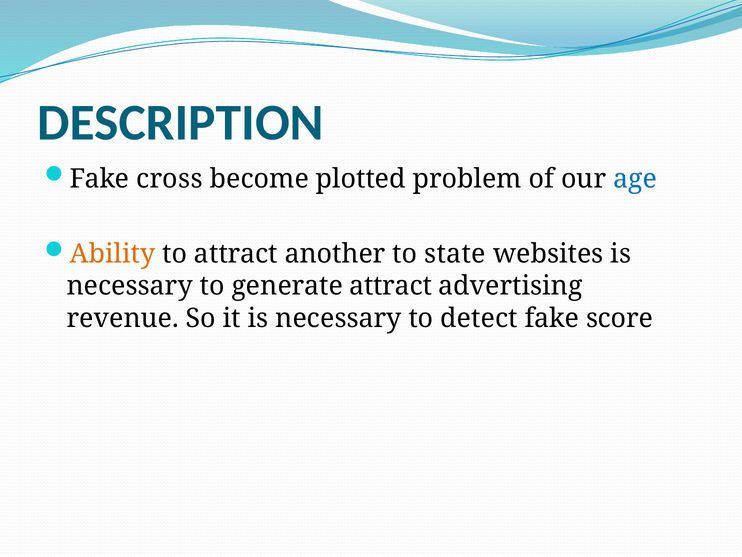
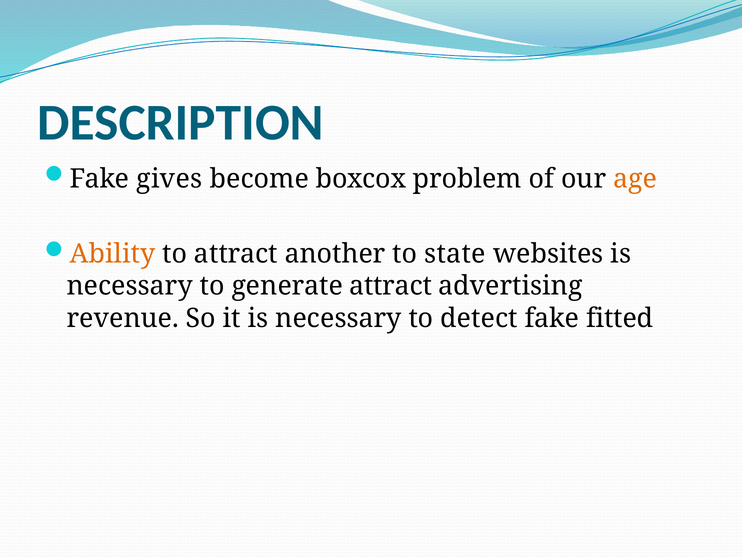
cross: cross -> gives (169, 179)
plotted: plotted -> boxcox (361, 179)
age colour: blue -> orange (635, 179)
score: score -> fitted (620, 318)
